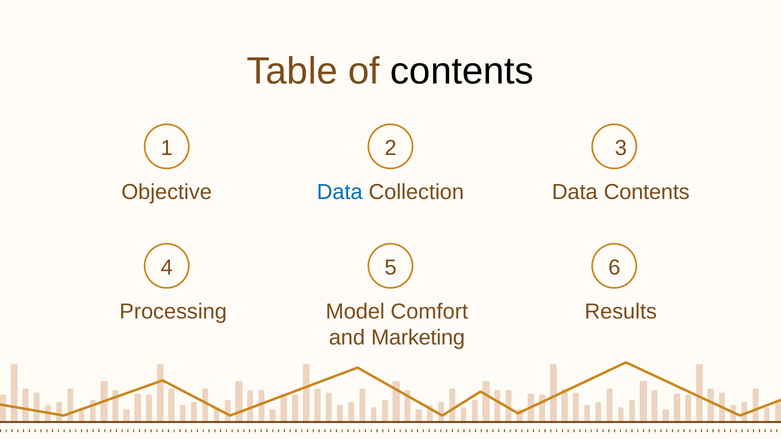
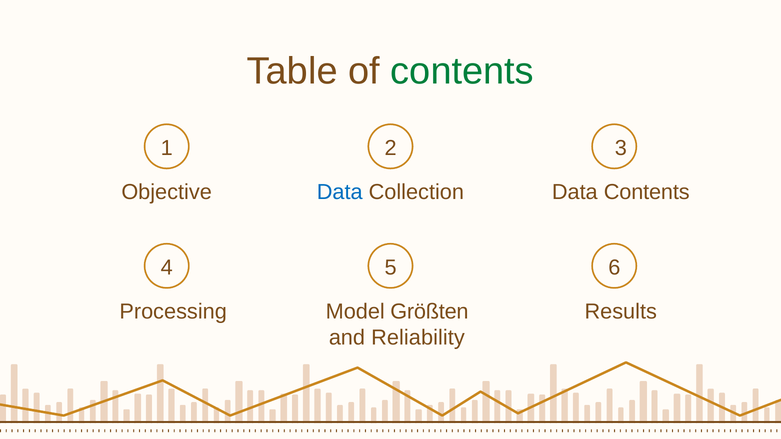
contents colour: black -> green (462, 71)
Comfort: Comfort -> Größten (429, 312)
Marketing: Marketing -> Reliability (418, 338)
